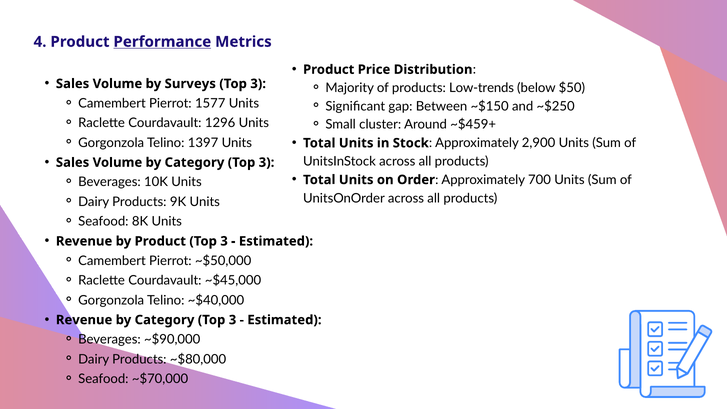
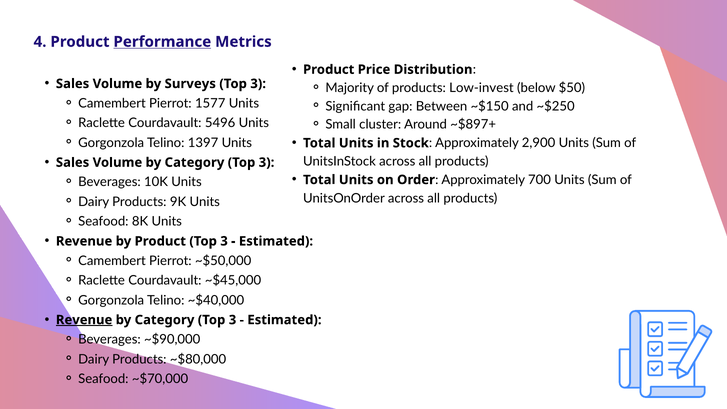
Low-trends: Low-trends -> Low-invest (481, 88)
1296: 1296 -> 5496 (220, 123)
~$459+: ~$459+ -> ~$897+ (473, 125)
Revenue underline: none -> present (84, 320)
